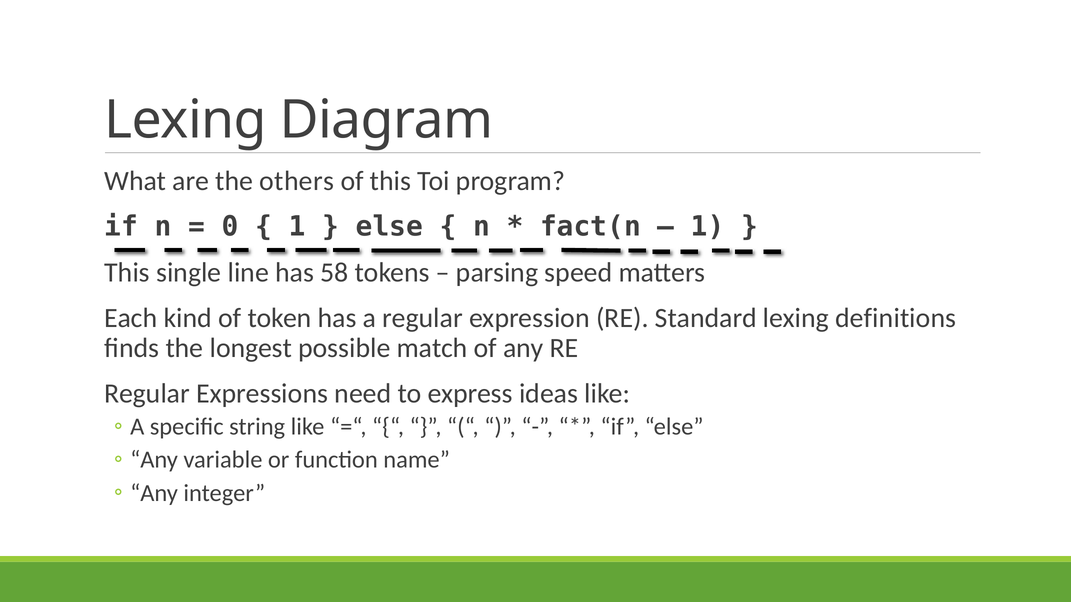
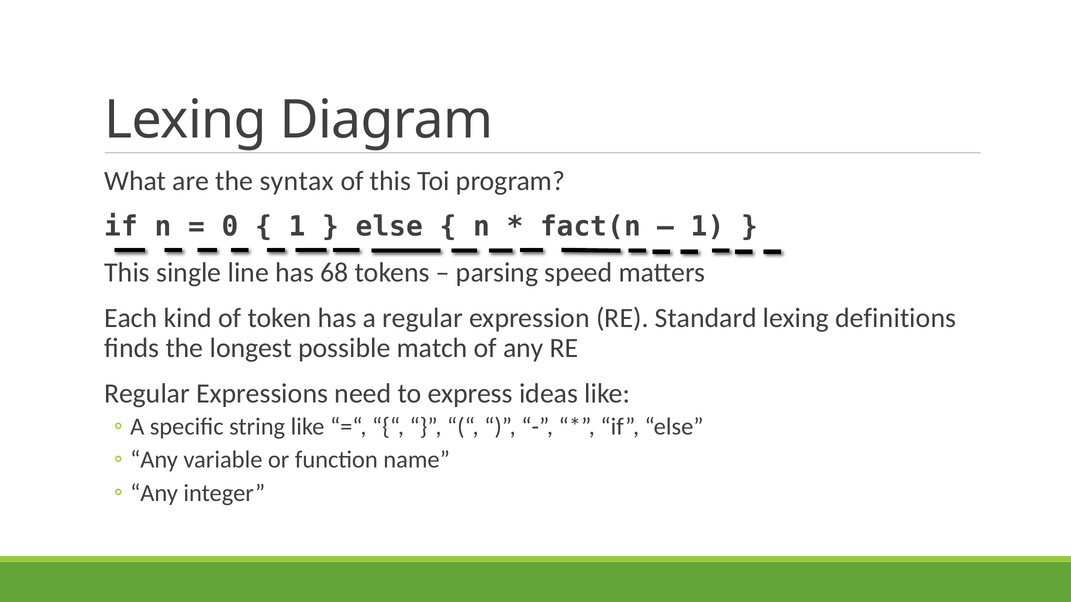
others: others -> syntax (297, 181)
58: 58 -> 68 (334, 272)
